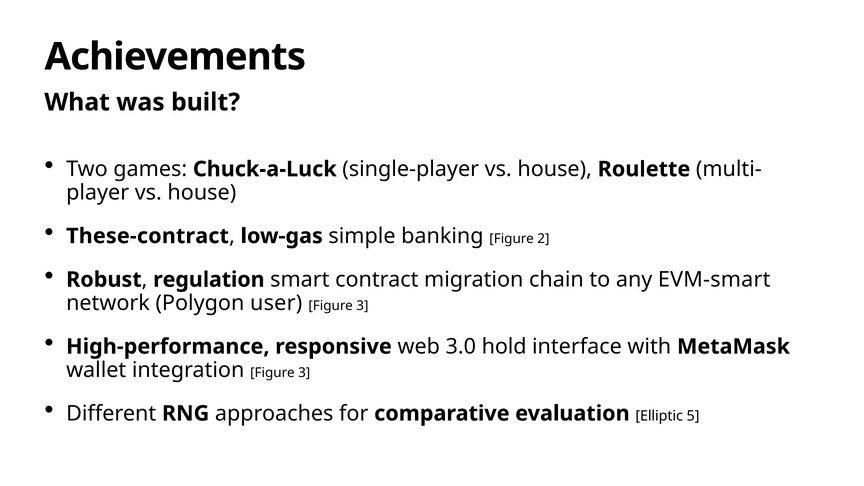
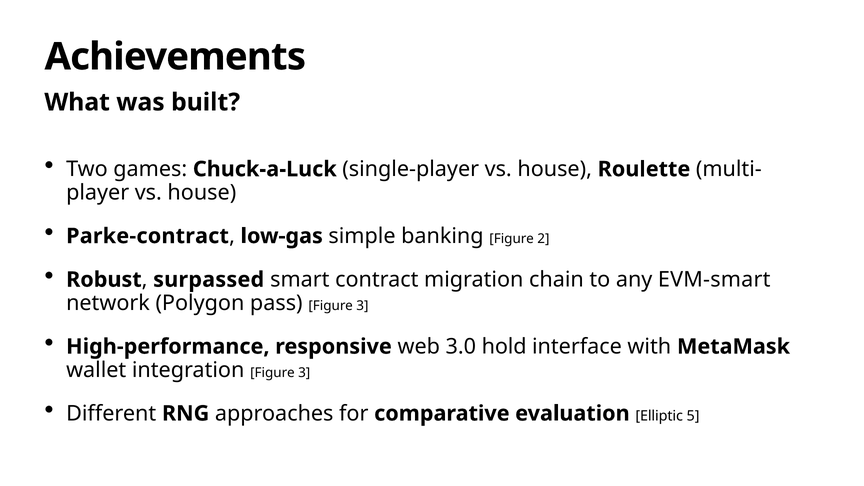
These-contract: These-contract -> Parke-contract (147, 236)
regulation: regulation -> surpassed (209, 280)
user: user -> pass (276, 303)
